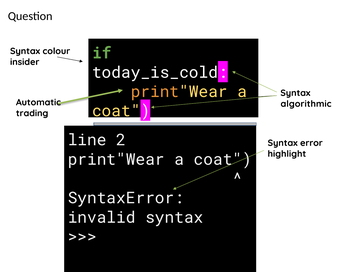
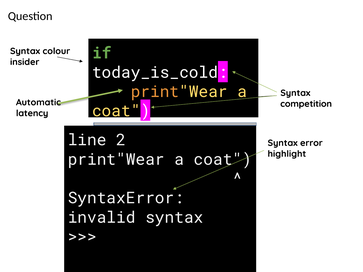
algorithmic: algorithmic -> competition (306, 104)
trading: trading -> latency (32, 113)
